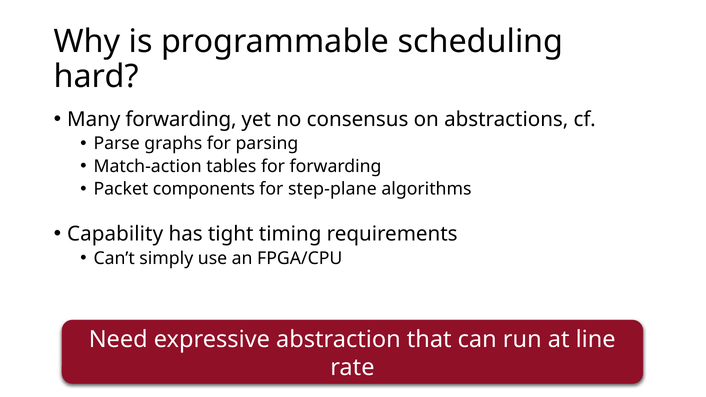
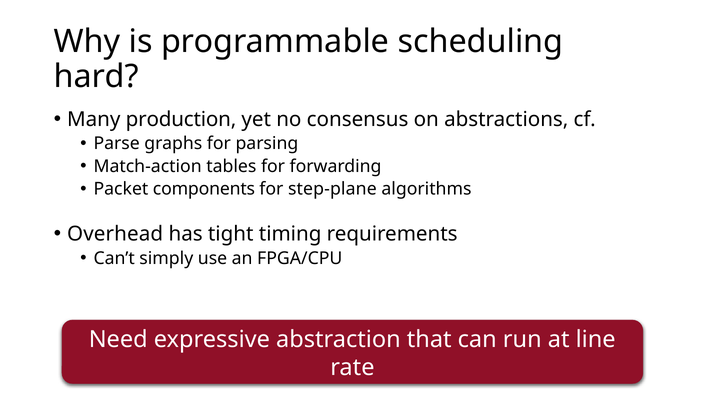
Many forwarding: forwarding -> production (181, 119)
Capability: Capability -> Overhead (115, 234)
